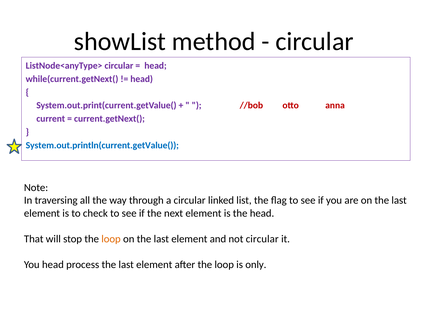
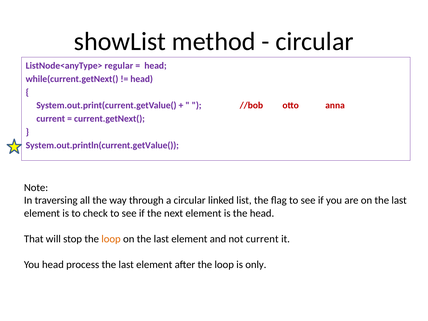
ListNode<anyType> circular: circular -> regular (119, 66)
System.out.println(current.getValue( colour: blue -> purple (102, 145)
not circular: circular -> current (262, 239)
